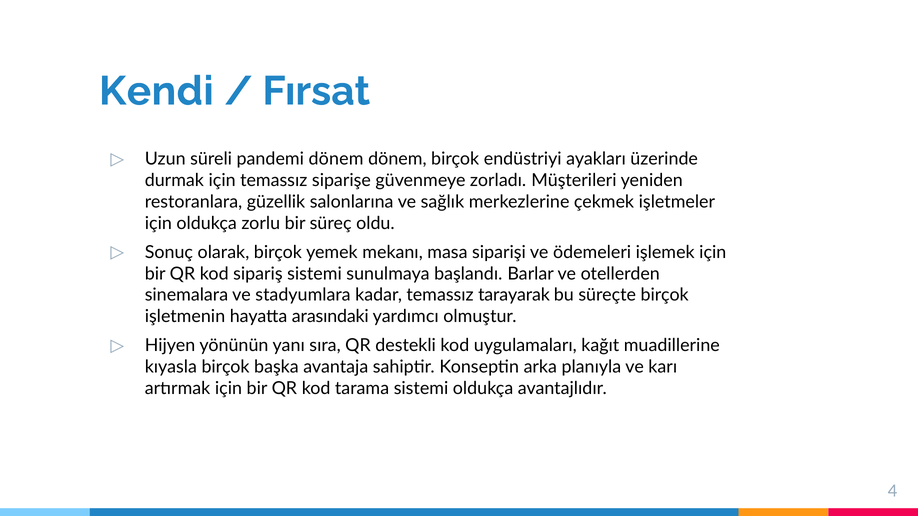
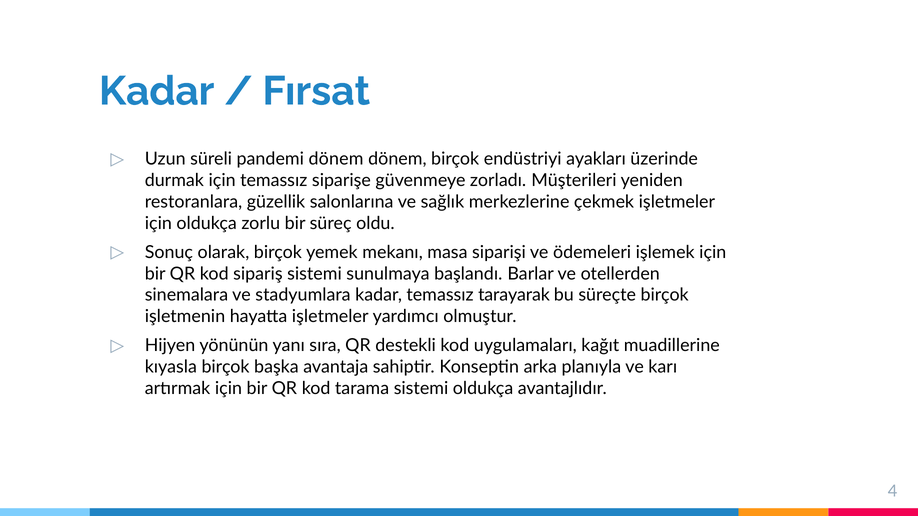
Kendi: Kendi -> Kadar (157, 91)
hayatta arasındaki: arasındaki -> işletmeler (330, 317)
